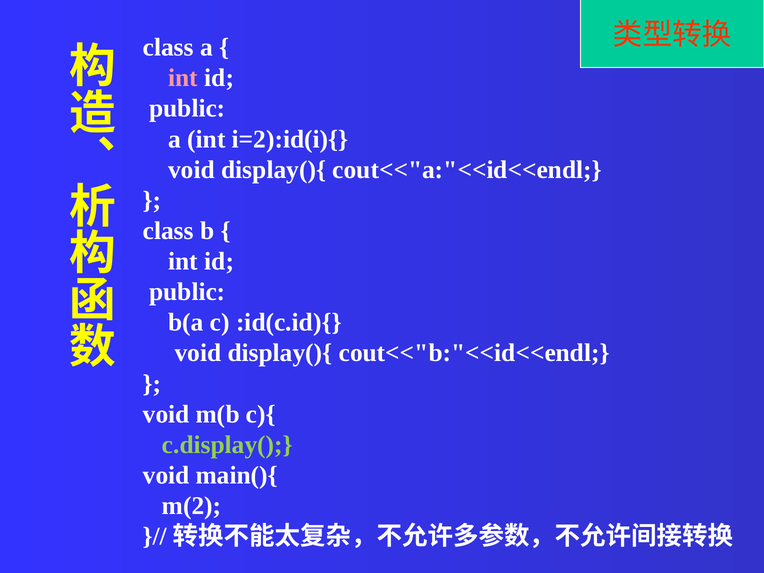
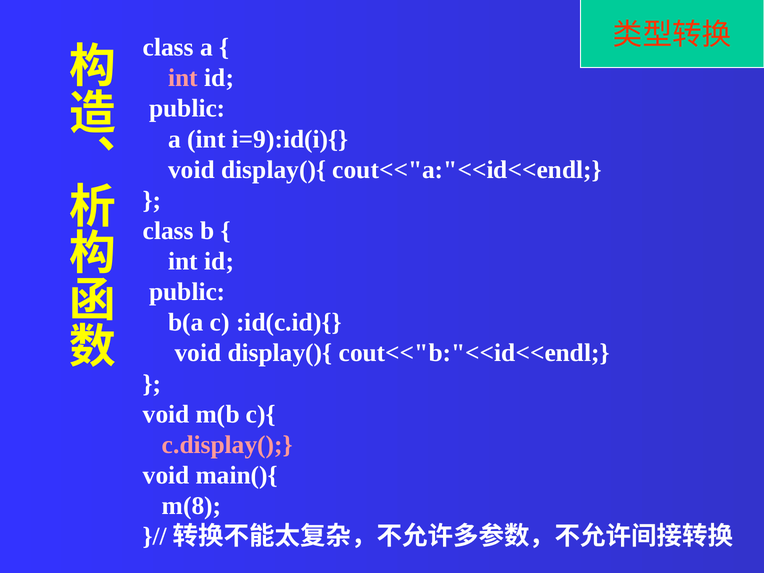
i=2):id(i){: i=2):id(i){ -> i=9):id(i){ (290, 139)
c.display( colour: light green -> pink (227, 445)
m(2: m(2 -> m(8 (192, 506)
